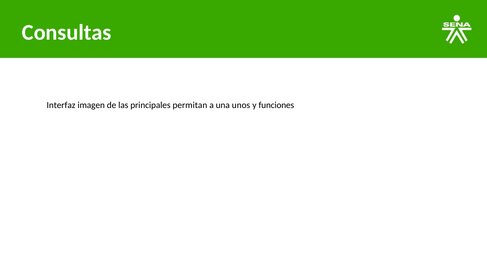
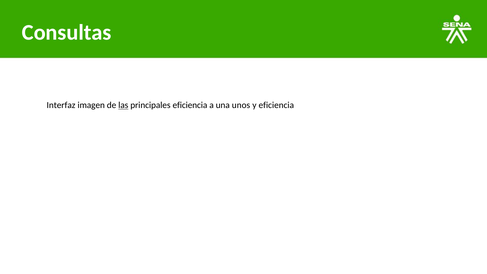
las underline: none -> present (123, 105)
principales permitan: permitan -> eficiencia (190, 105)
y funciones: funciones -> eficiencia (276, 105)
